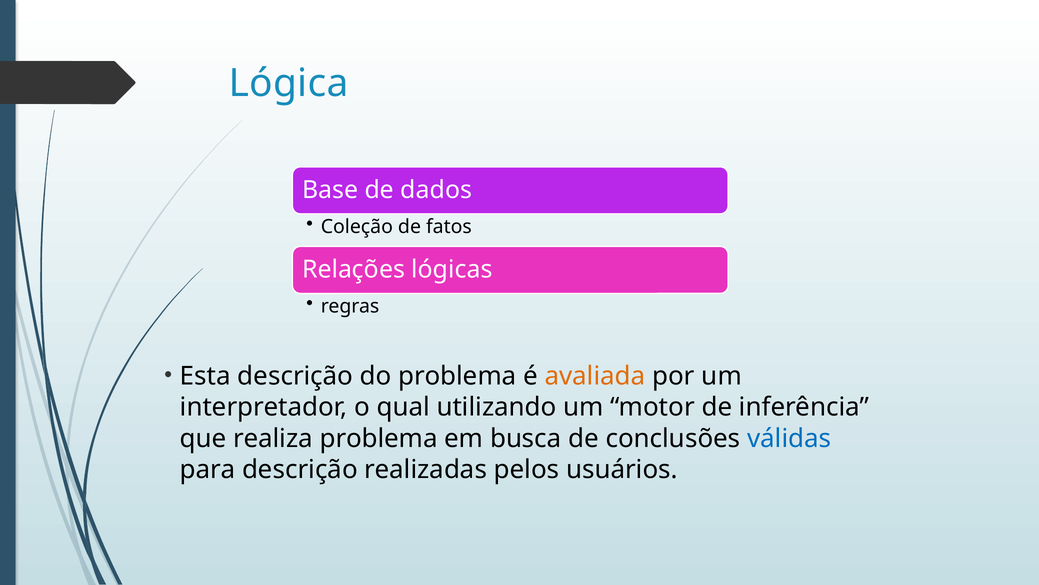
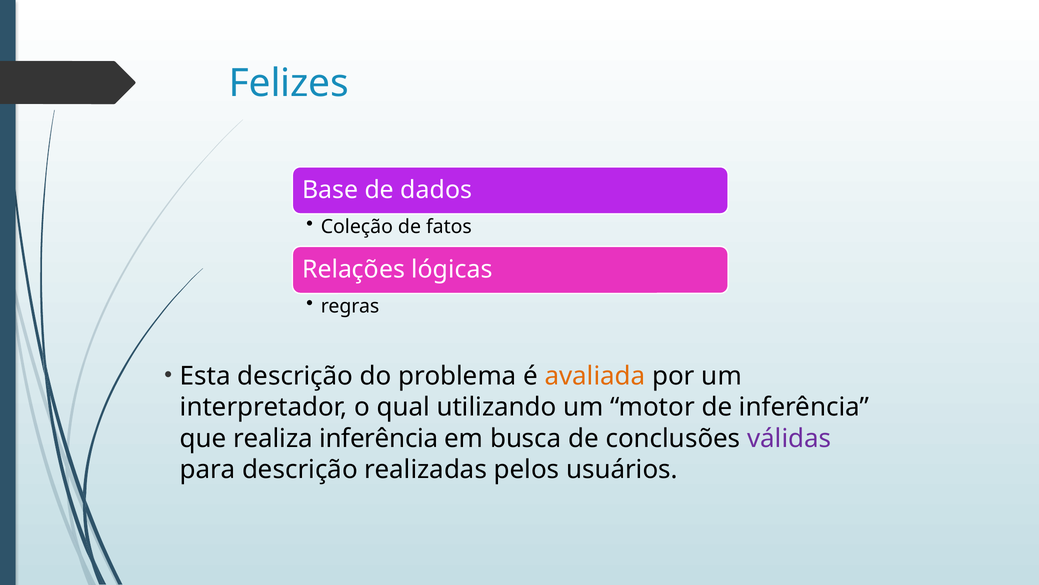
Lógica: Lógica -> Felizes (289, 83)
realiza problema: problema -> inferência (379, 438)
válidas colour: blue -> purple (789, 438)
